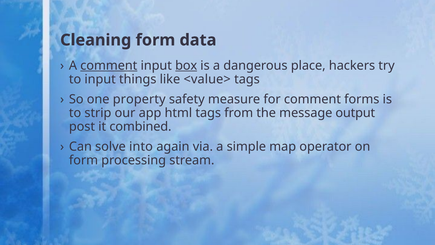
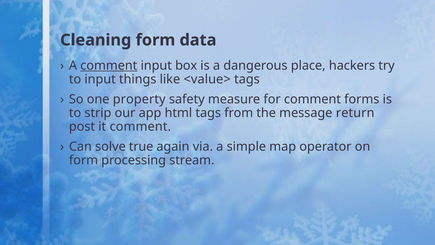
box underline: present -> none (186, 65)
output: output -> return (355, 113)
it combined: combined -> comment (140, 127)
into: into -> true (141, 147)
